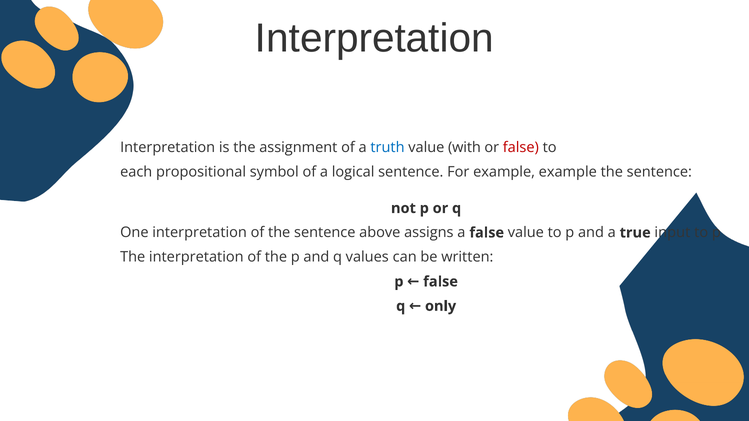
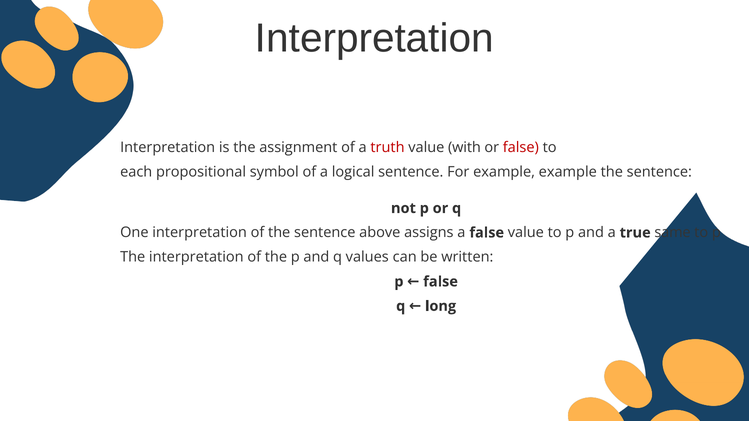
truth colour: blue -> red (388, 148)
input: input -> same (673, 233)
only: only -> long (441, 306)
